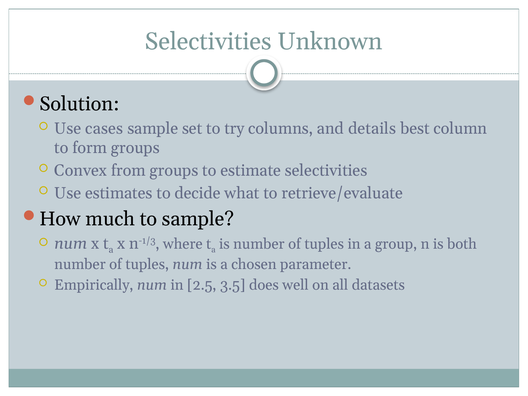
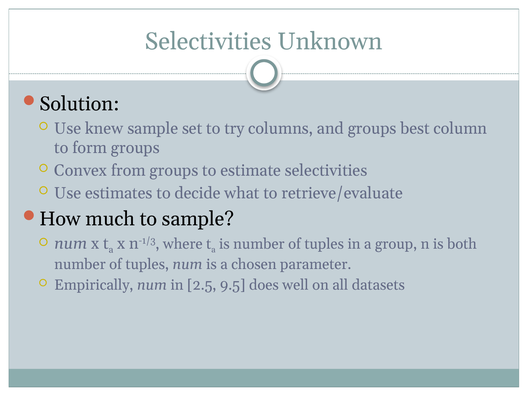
cases: cases -> knew (104, 129)
and details: details -> groups (372, 129)
3.5: 3.5 -> 9.5 (233, 285)
